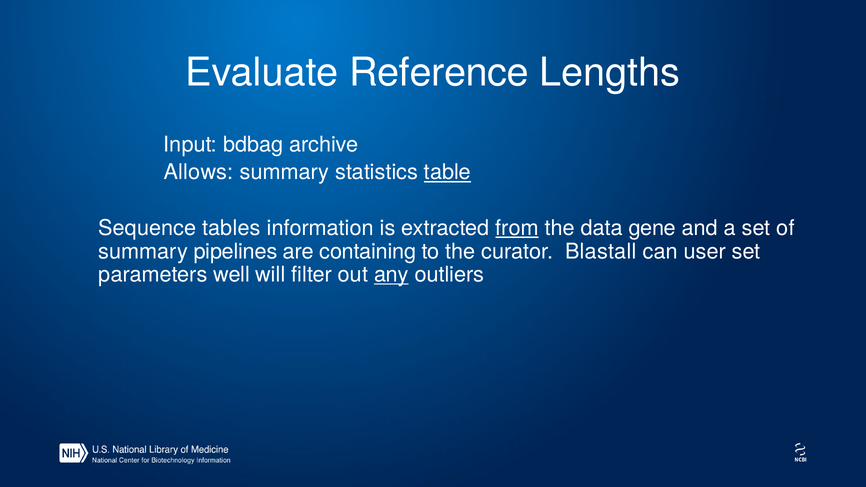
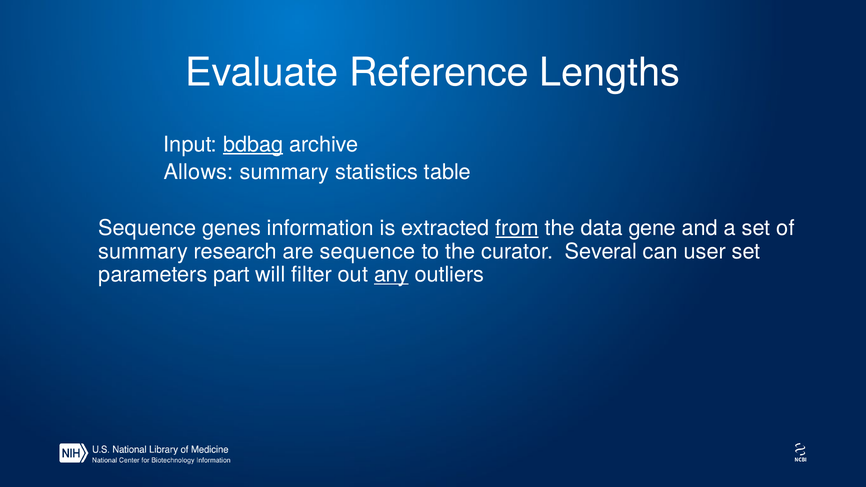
bdbag underline: none -> present (253, 144)
table underline: present -> none (447, 172)
tables: tables -> genes (231, 228)
pipelines: pipelines -> research (235, 251)
are containing: containing -> sequence (368, 251)
Blastall: Blastall -> Several (601, 251)
well: well -> part (232, 275)
